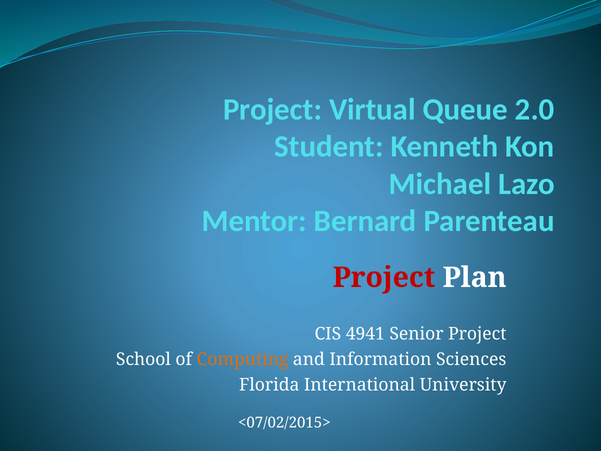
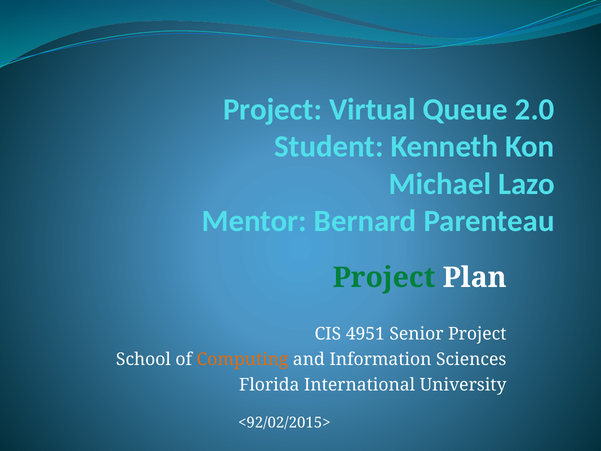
Project colour: red -> green (384, 277)
4941: 4941 -> 4951 (365, 334)
<07/02/2015>: <07/02/2015> -> <92/02/2015> (284, 423)
